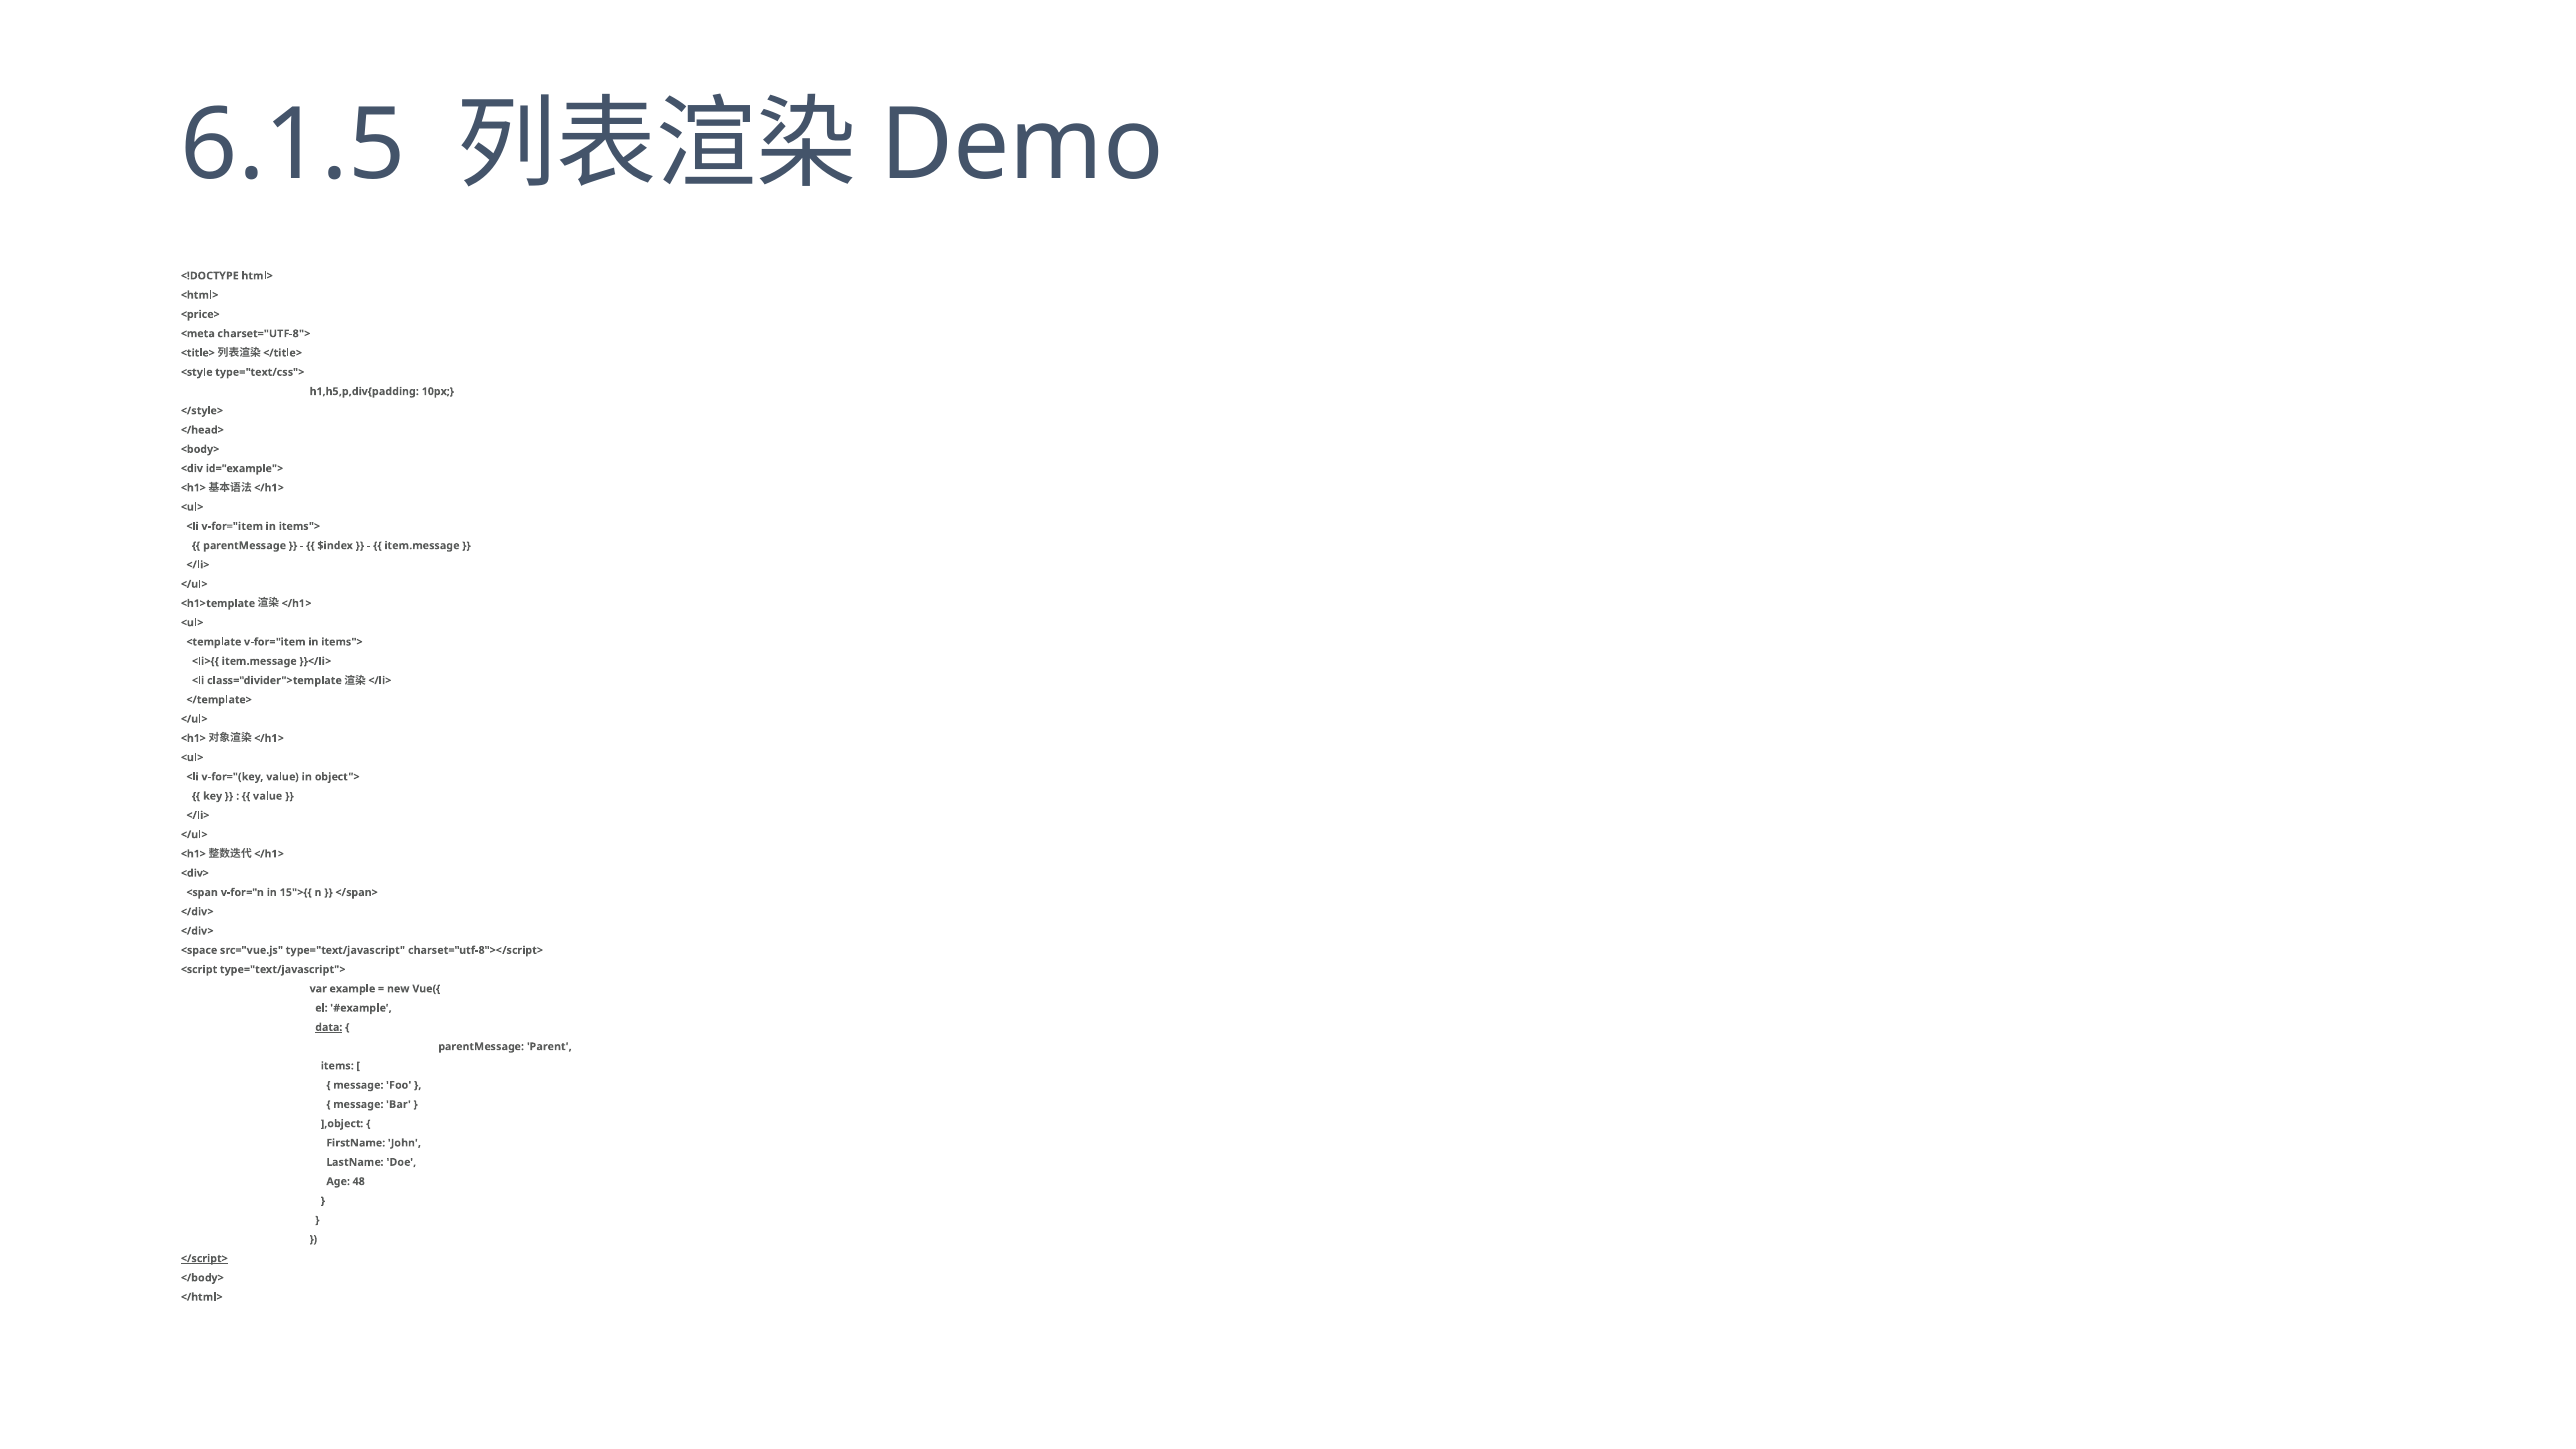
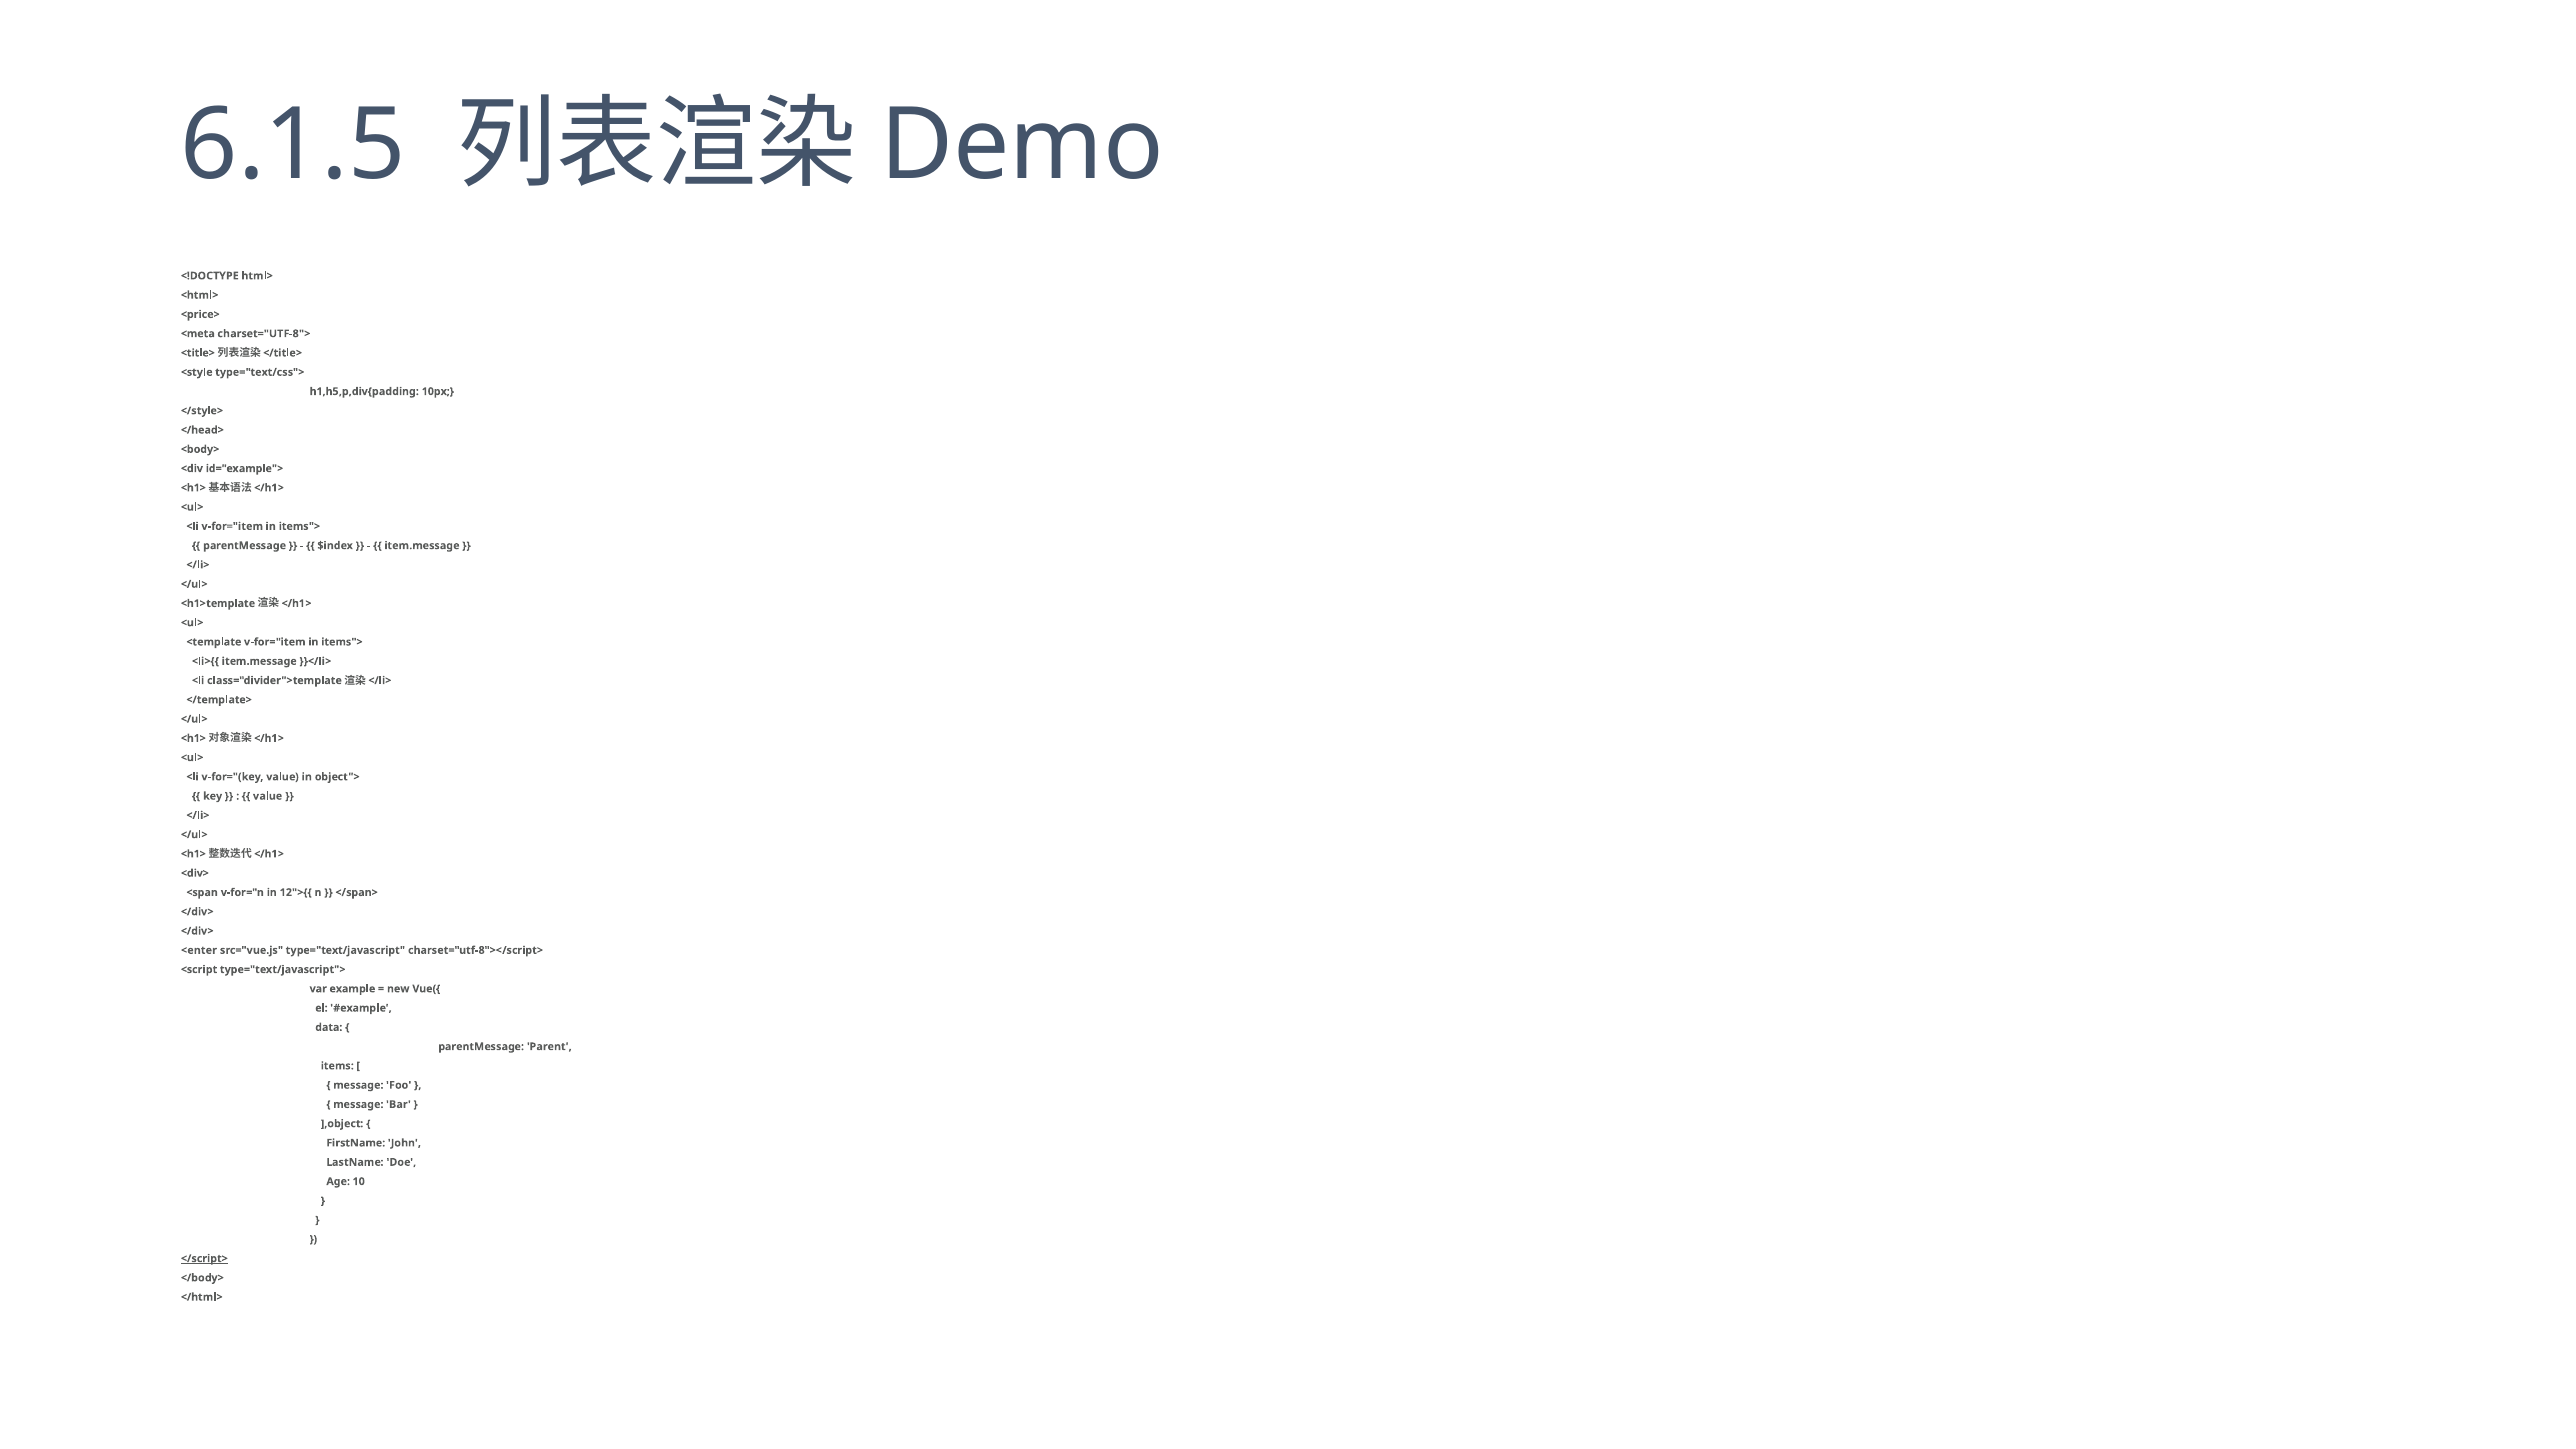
15">{{: 15">{{ -> 12">{{ (296, 892)
<space: <space -> <enter (199, 950)
data underline: present -> none (329, 1027)
48: 48 -> 10 (359, 1182)
